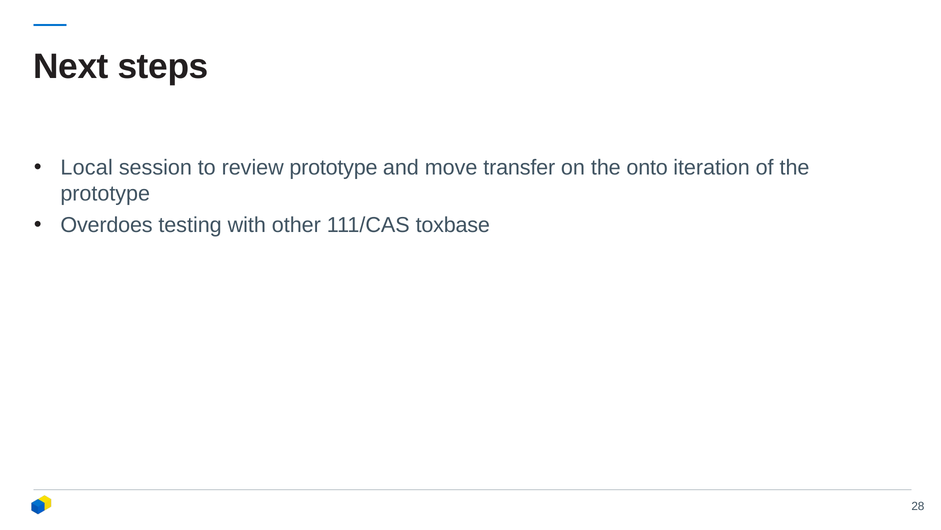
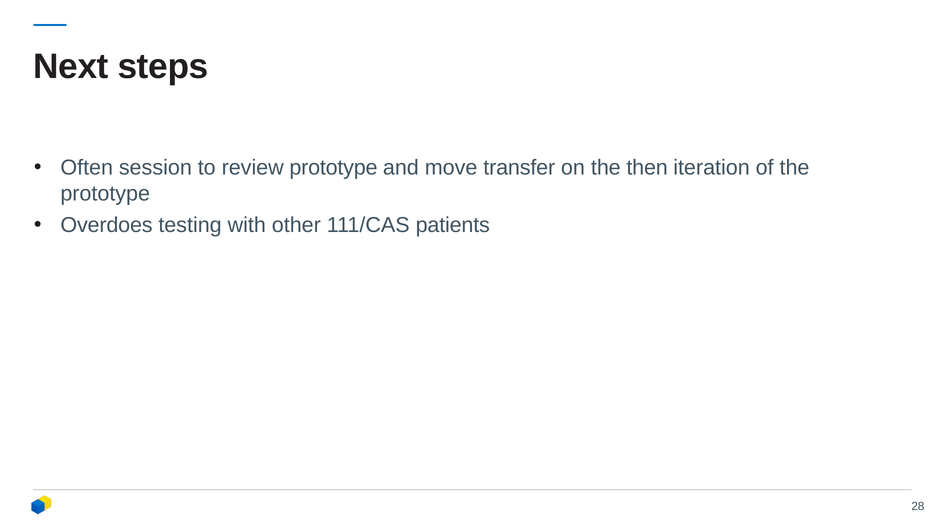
Local: Local -> Often (87, 167)
onto: onto -> then (647, 167)
toxbase: toxbase -> patients (453, 225)
